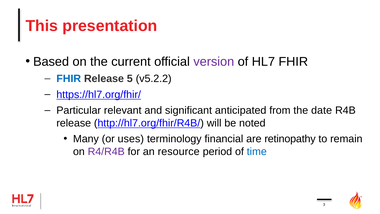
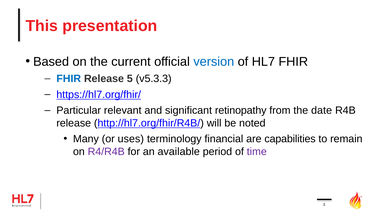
version colour: purple -> blue (214, 62)
v5.2.2: v5.2.2 -> v5.3.3 (154, 79)
anticipated: anticipated -> retinopathy (241, 110)
retinopathy: retinopathy -> capabilities (290, 139)
resource: resource -> available (179, 152)
time colour: blue -> purple (257, 152)
